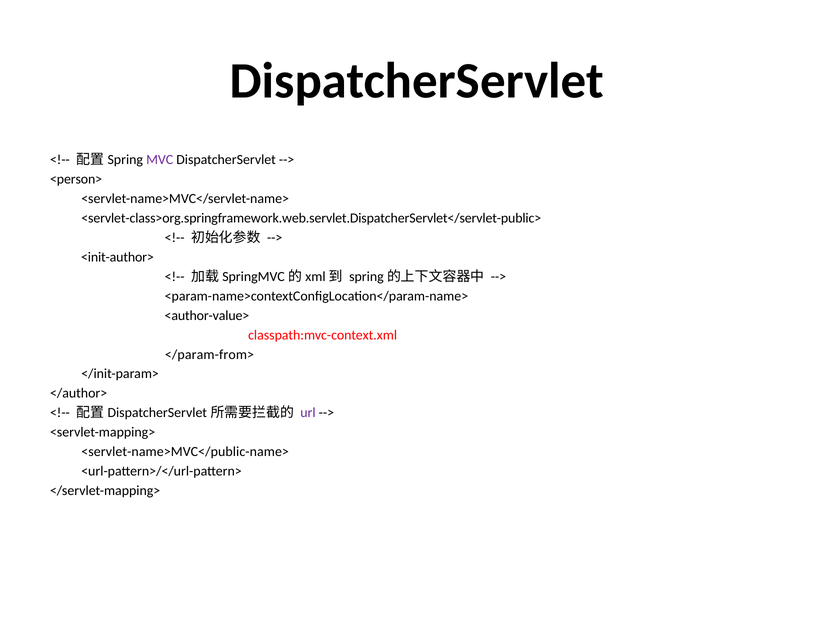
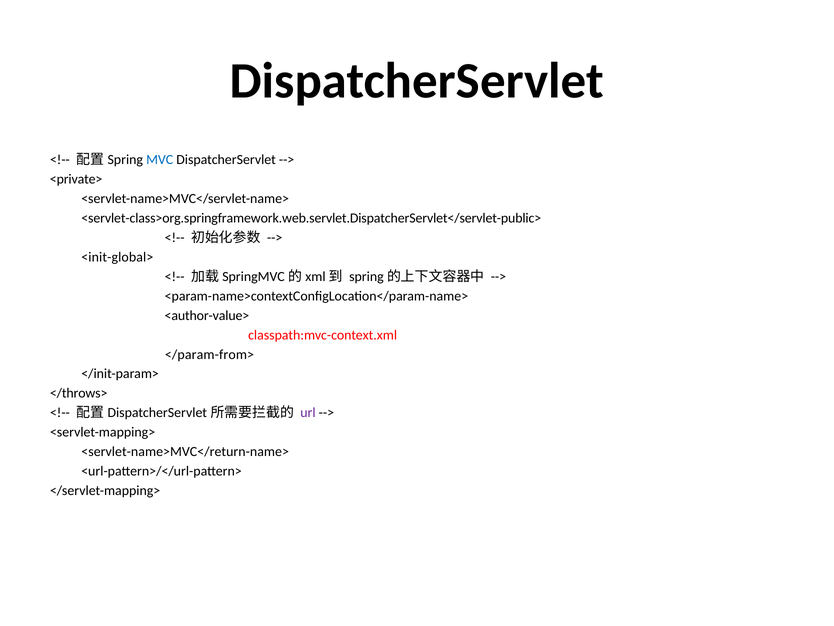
MVC colour: purple -> blue (160, 159)
<person>: <person> -> <private> (76, 179)
<init-author>: <init-author> -> <init-global> (117, 257)
</author>: </author> -> </throws> (79, 393)
<servlet-name>MVC</public-name>: <servlet-name>MVC</public-name> -> <servlet-name>MVC</return-name> (185, 451)
